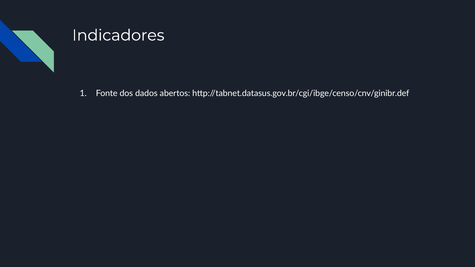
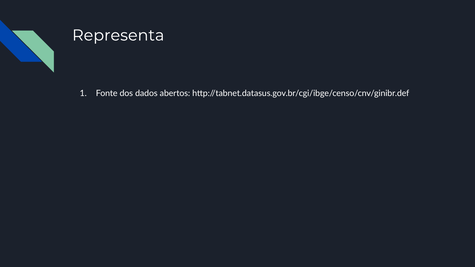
Indicadores: Indicadores -> Representa (118, 35)
